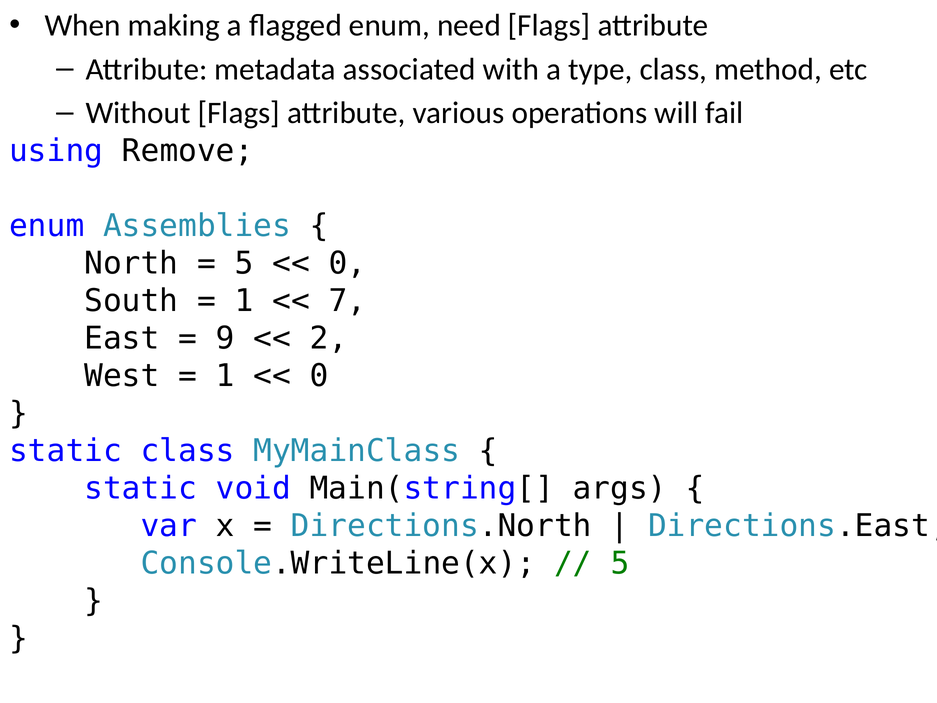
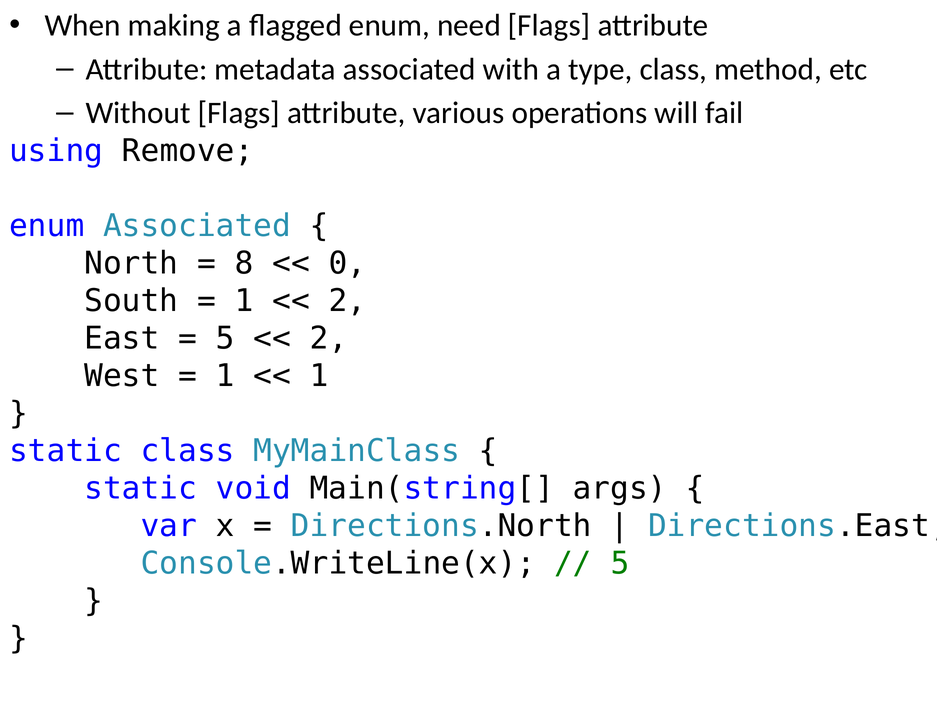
enum Assemblies: Assemblies -> Associated (197, 226)
5: 5 -> 8 (244, 264)
7: 7 -> 2 (347, 301)
9: 9 -> 5 (225, 339)
0: 0 -> 1 (319, 376)
